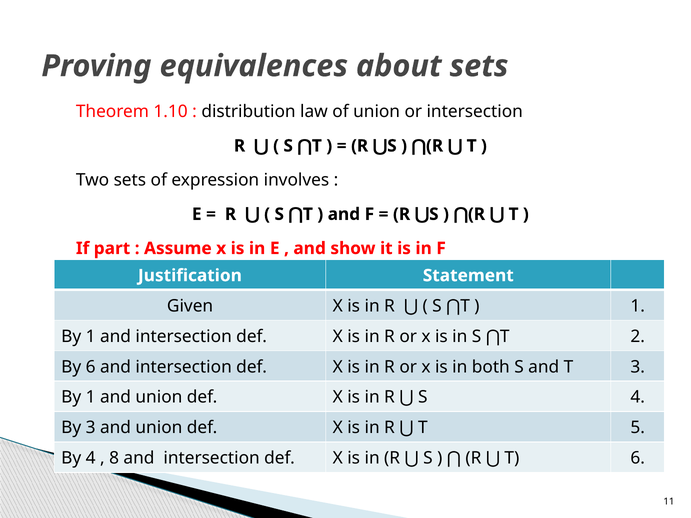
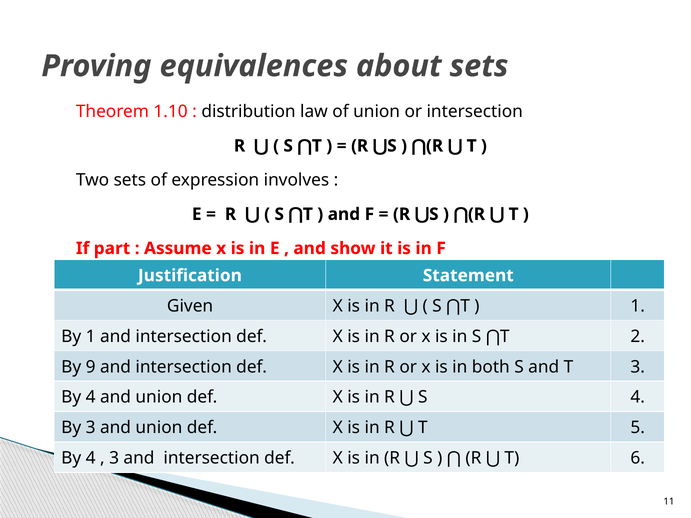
By 6: 6 -> 9 (91, 367)
1: 1 -> 4 (91, 397)
8: 8 -> 3 (114, 458)
